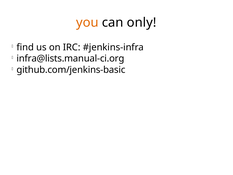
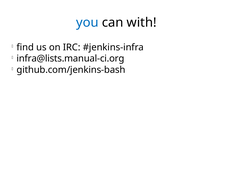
you colour: orange -> blue (87, 22)
only: only -> with (142, 22)
github.com/jenkins-basic: github.com/jenkins-basic -> github.com/jenkins-bash (71, 70)
